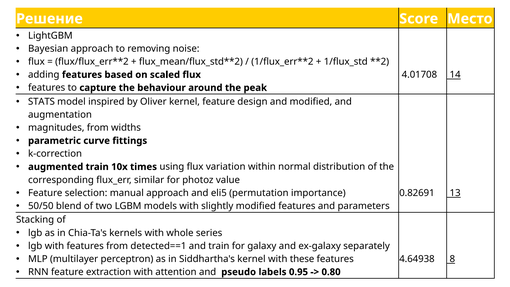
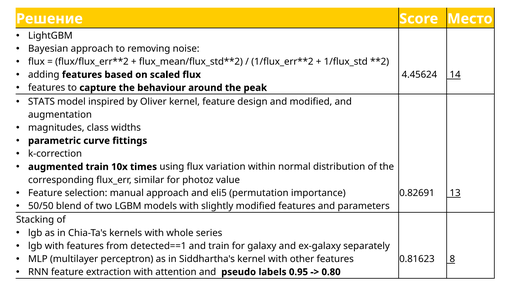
4.01708: 4.01708 -> 4.45624 (419, 75)
magnitudes from: from -> class (98, 128)
these: these -> other (302, 259)
4.64938: 4.64938 -> 0.81623 (417, 259)
